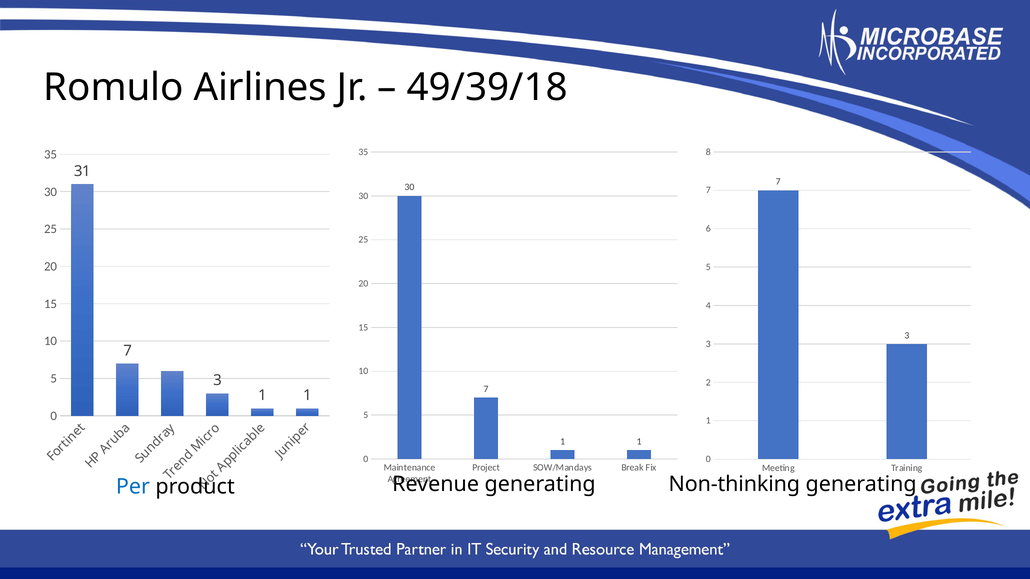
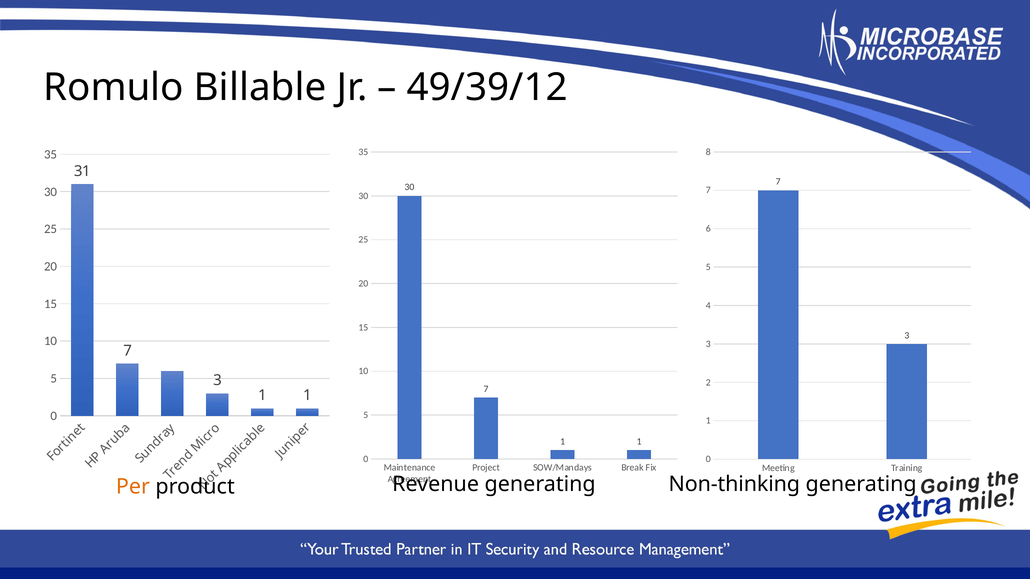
Airlines: Airlines -> Billable (260, 87)
49/39/18: 49/39/18 -> 49/39/12 (487, 87)
Per colour: blue -> orange (133, 487)
